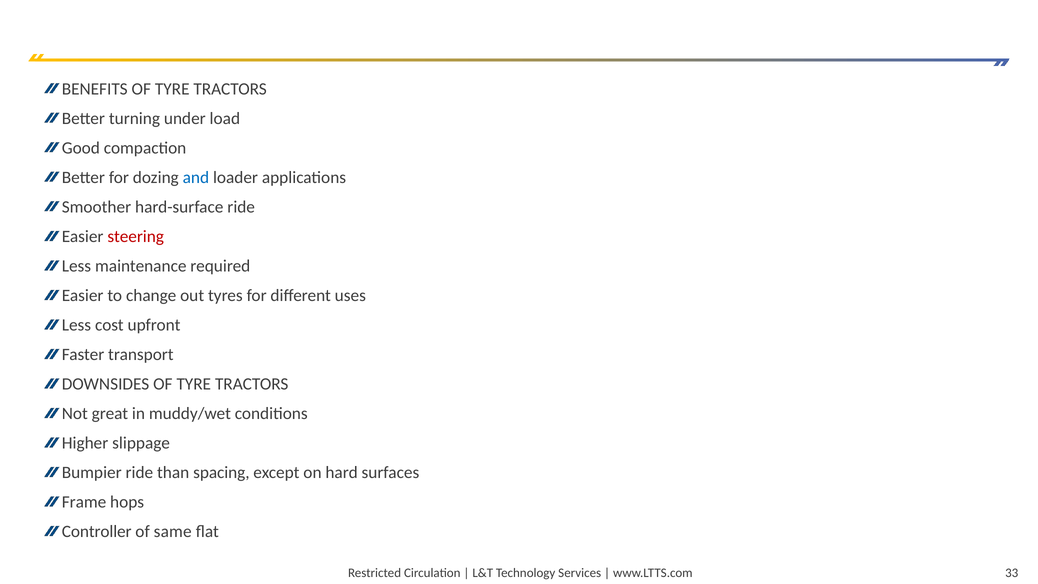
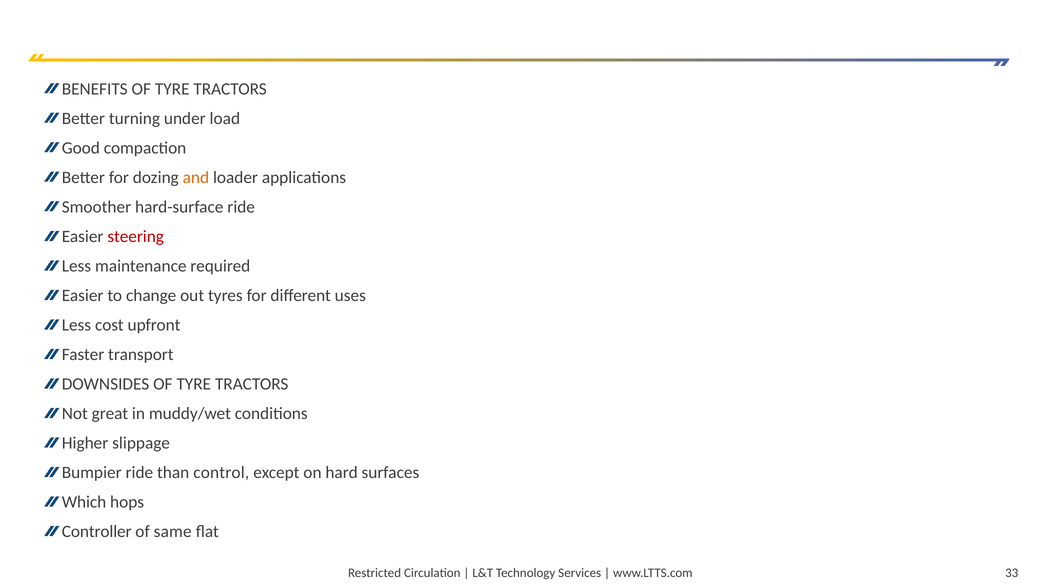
and colour: blue -> orange (196, 177)
spacing: spacing -> control (221, 472)
Frame: Frame -> Which (84, 502)
